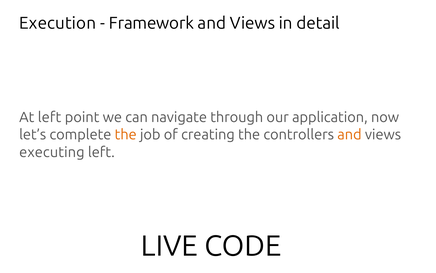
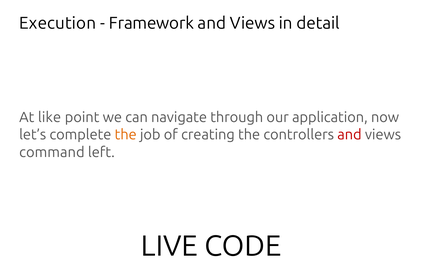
At left: left -> like (50, 117)
and colour: orange -> red (349, 135)
executing: executing -> command (52, 152)
